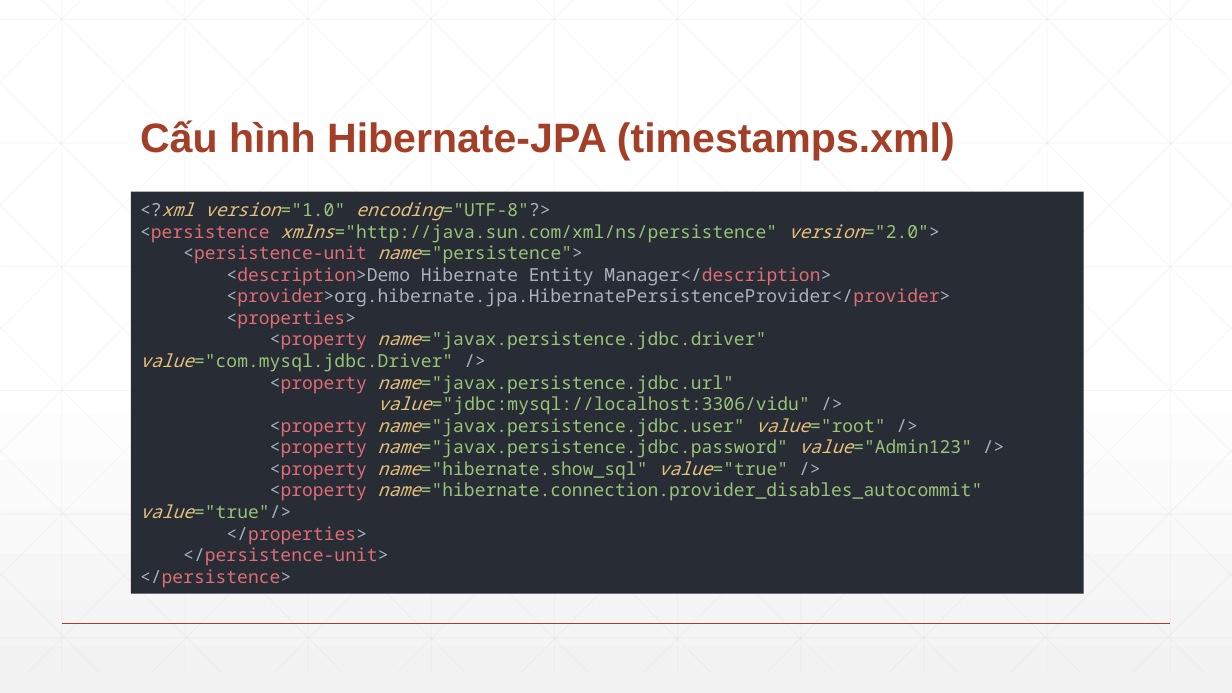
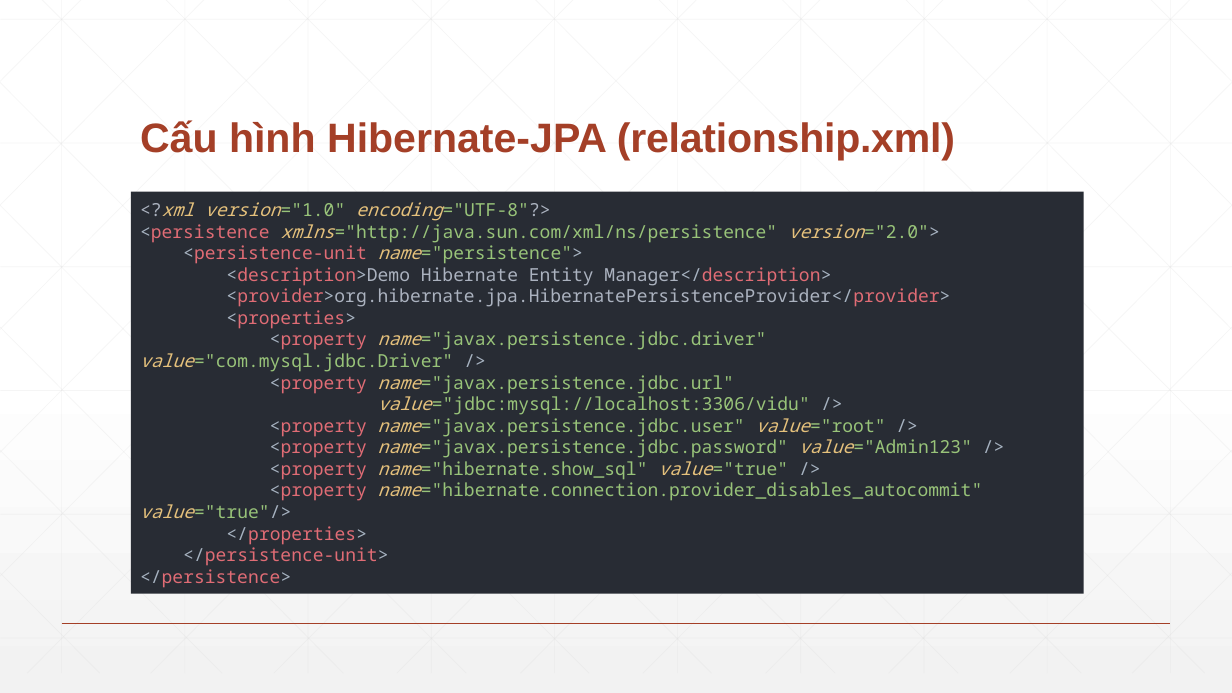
timestamps.xml: timestamps.xml -> relationship.xml (786, 139)
